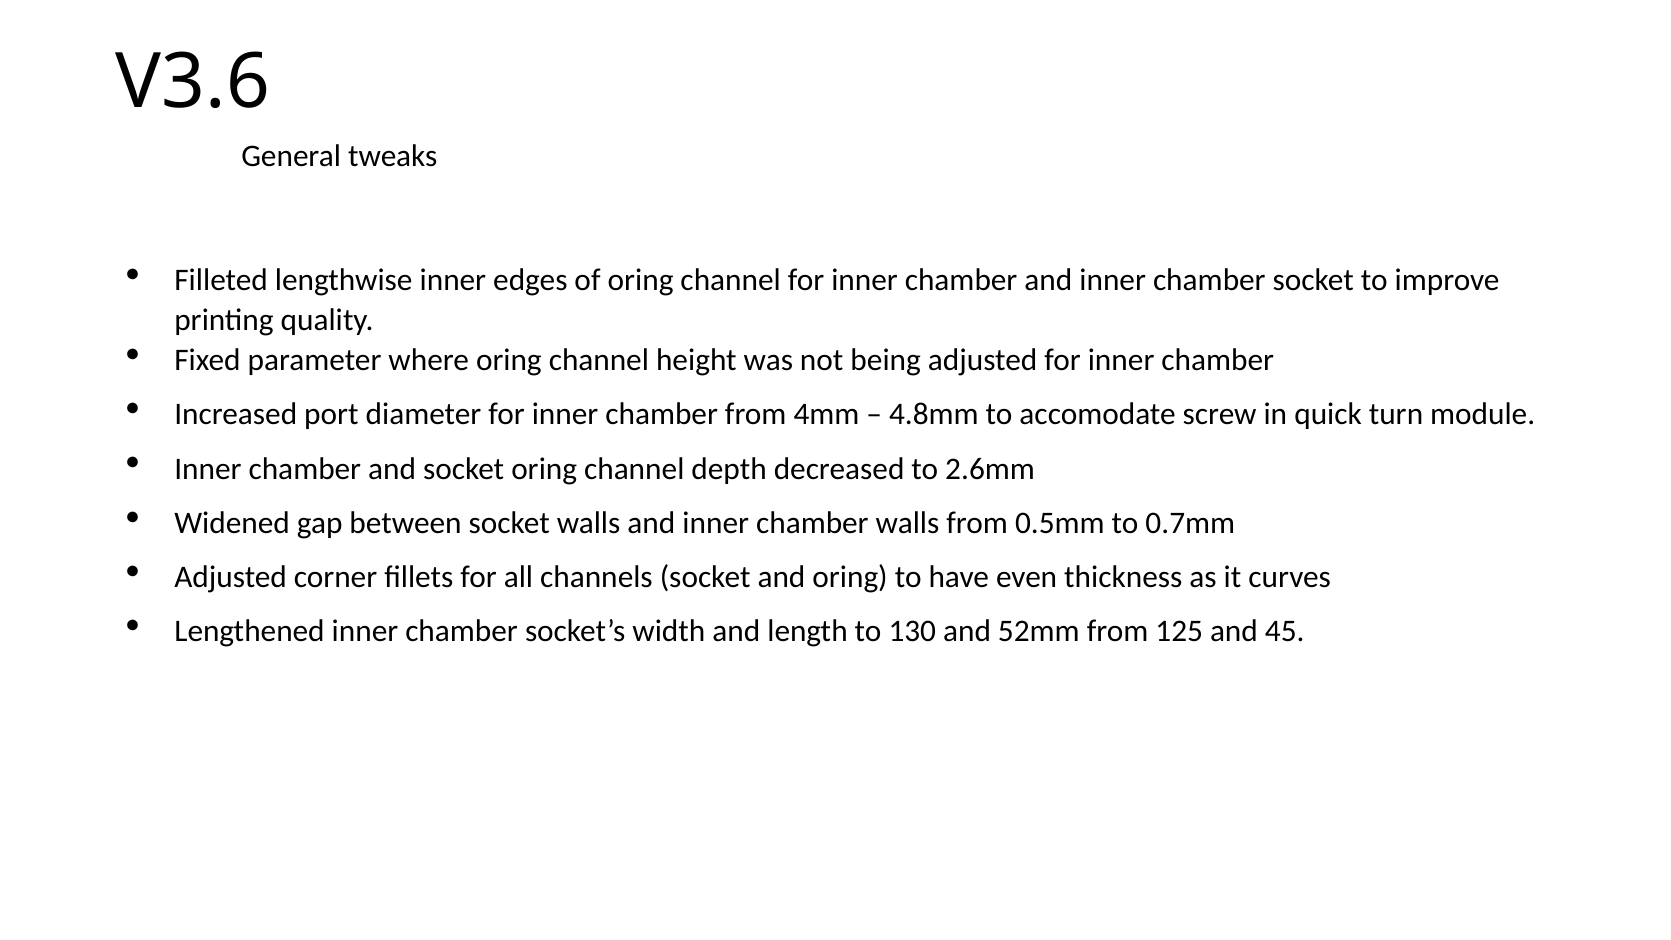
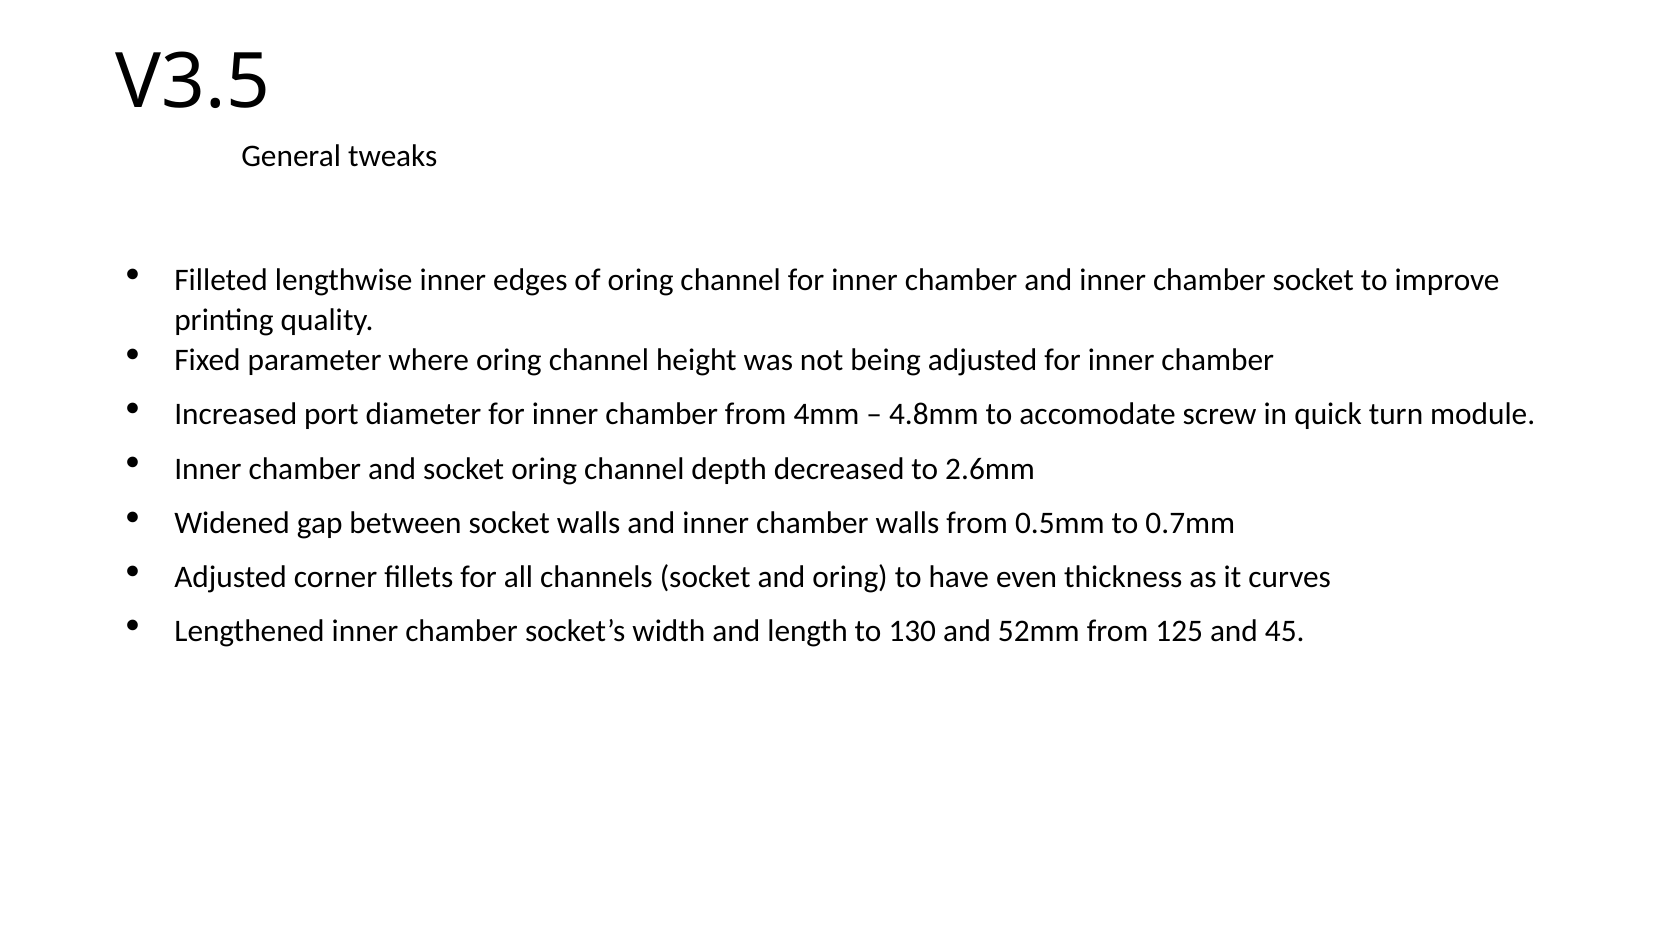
V3.6: V3.6 -> V3.5 (193, 82)
